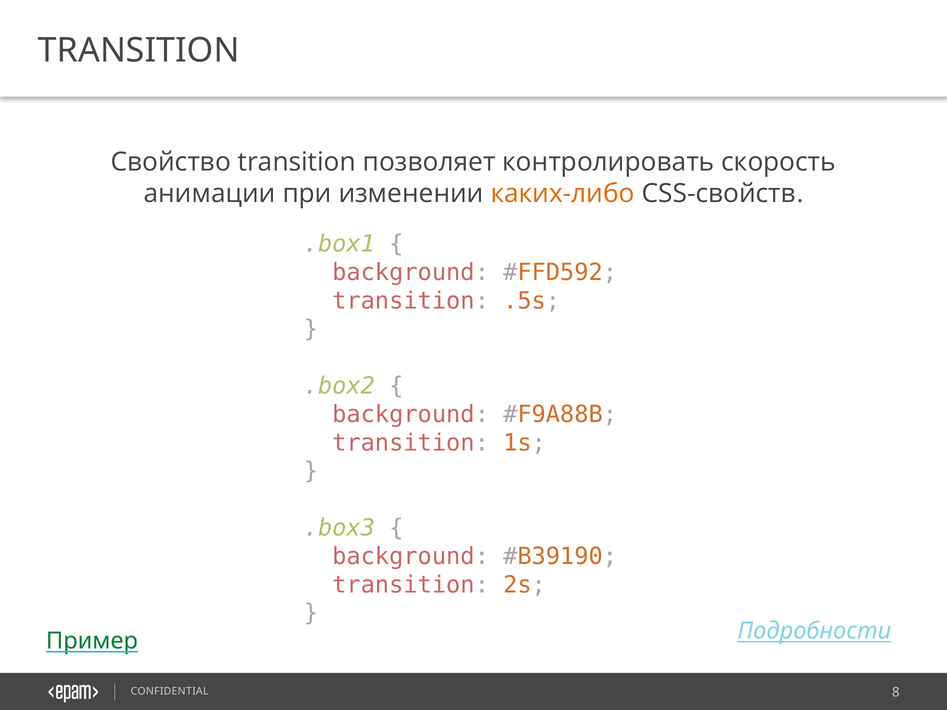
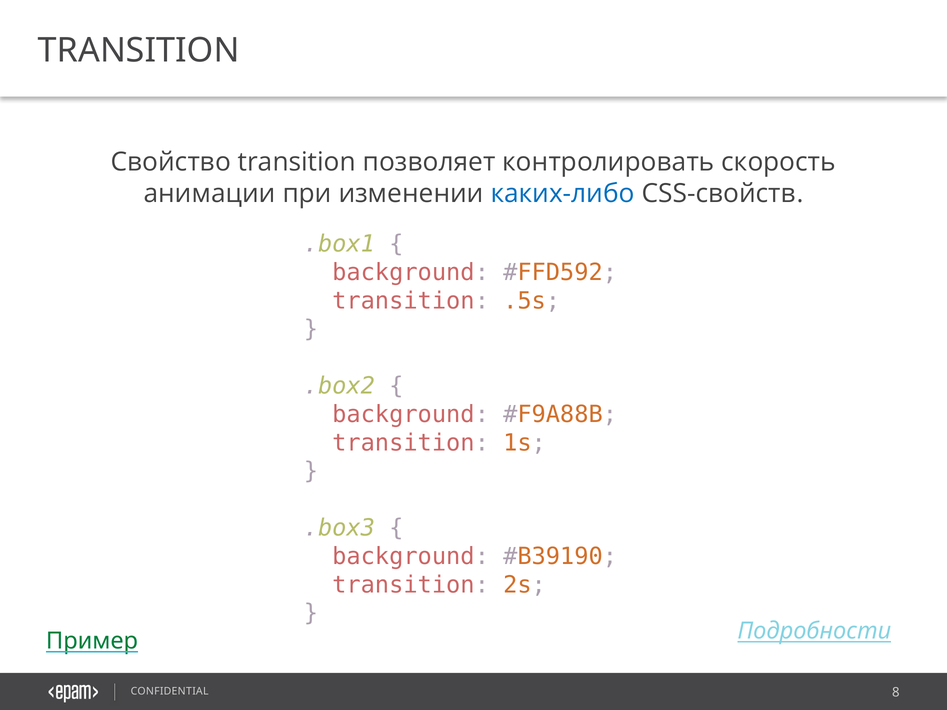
каких-либо colour: orange -> blue (563, 194)
